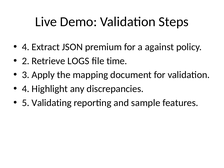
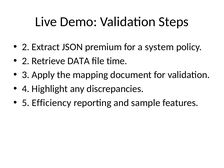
4: 4 -> 2 (26, 47)
against: against -> system (159, 47)
LOGS: LOGS -> DATA (79, 61)
Validating: Validating -> Efficiency (51, 103)
